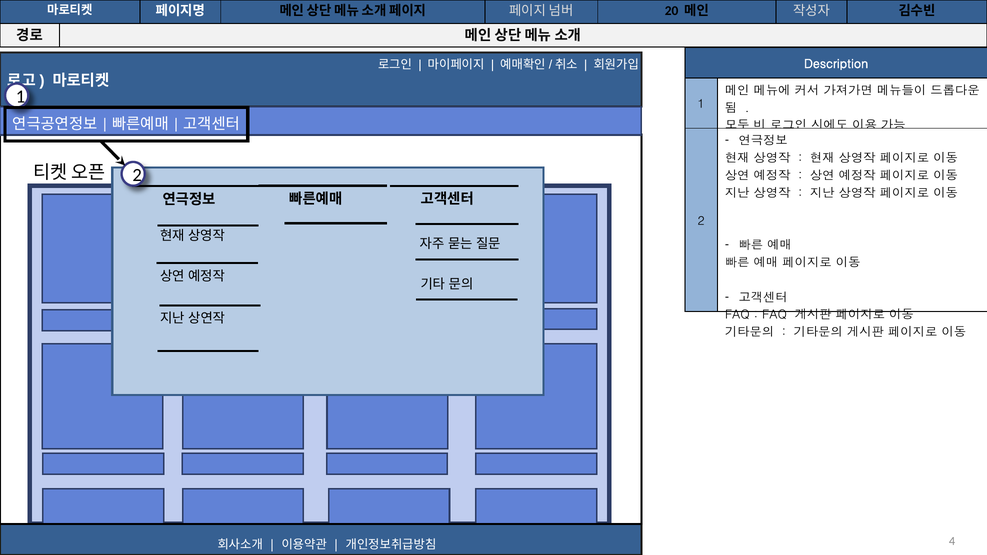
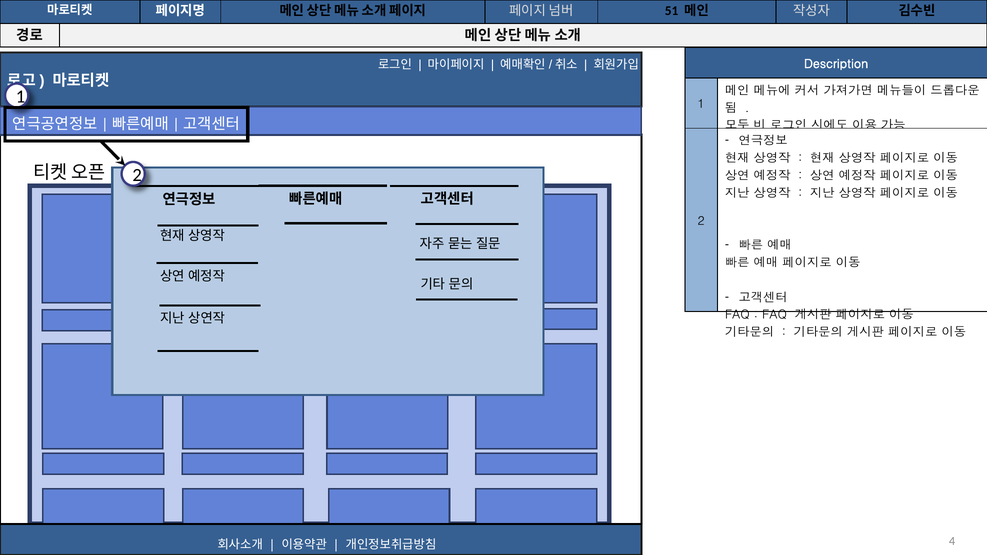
20: 20 -> 51 (672, 11)
